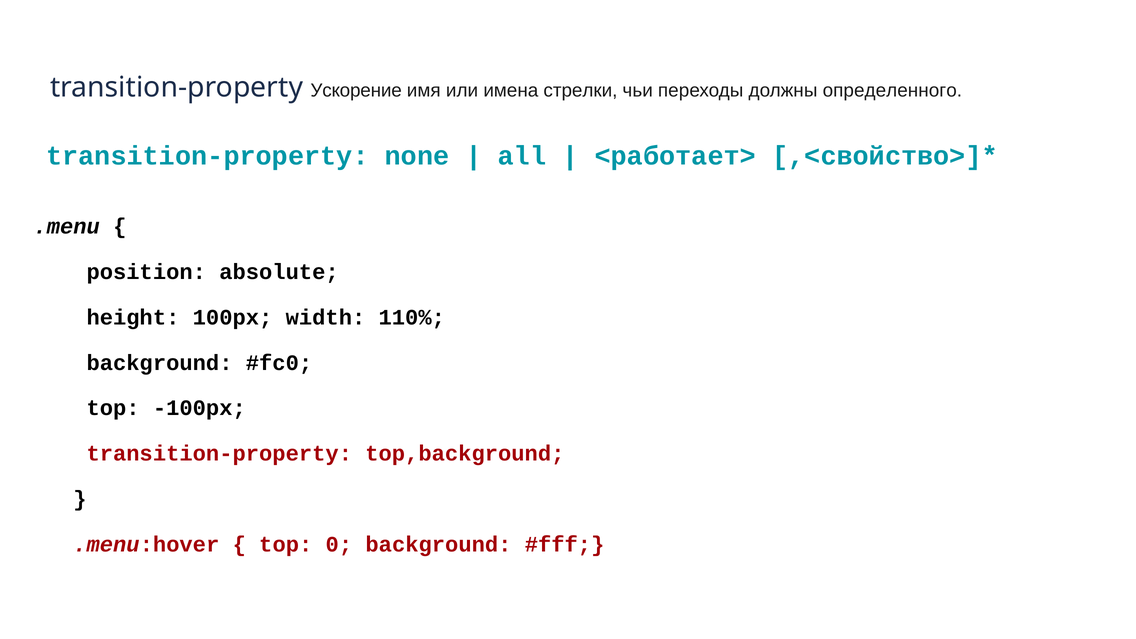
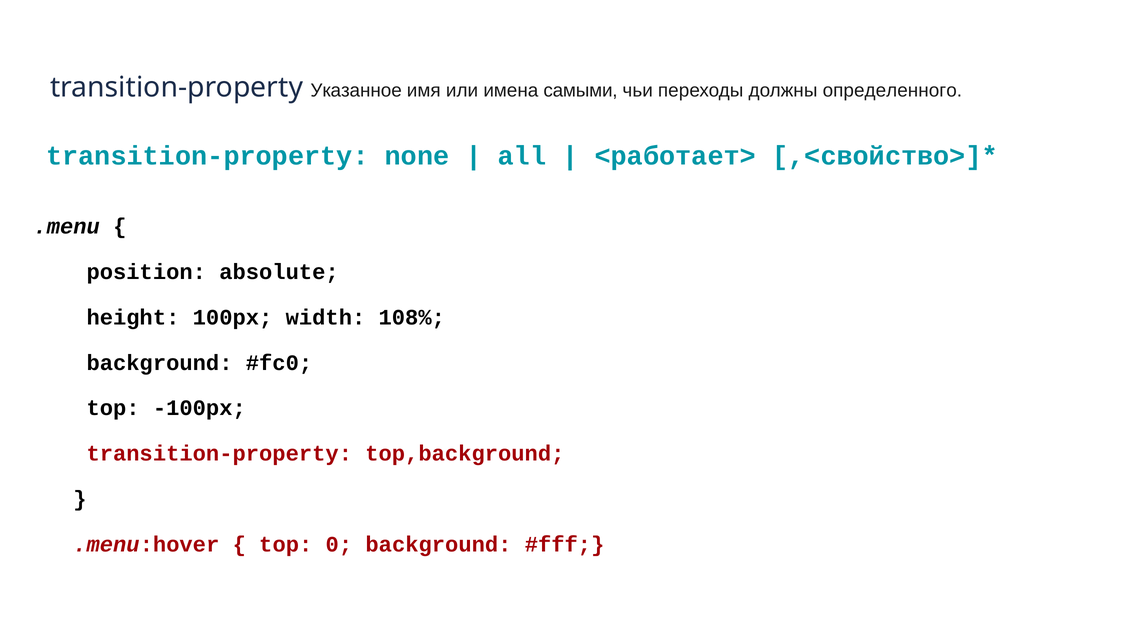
Ускорение: Ускорение -> Указанное (356, 91)
стрелки: стрелки -> самыми (581, 91)
110%: 110% -> 108% (412, 317)
